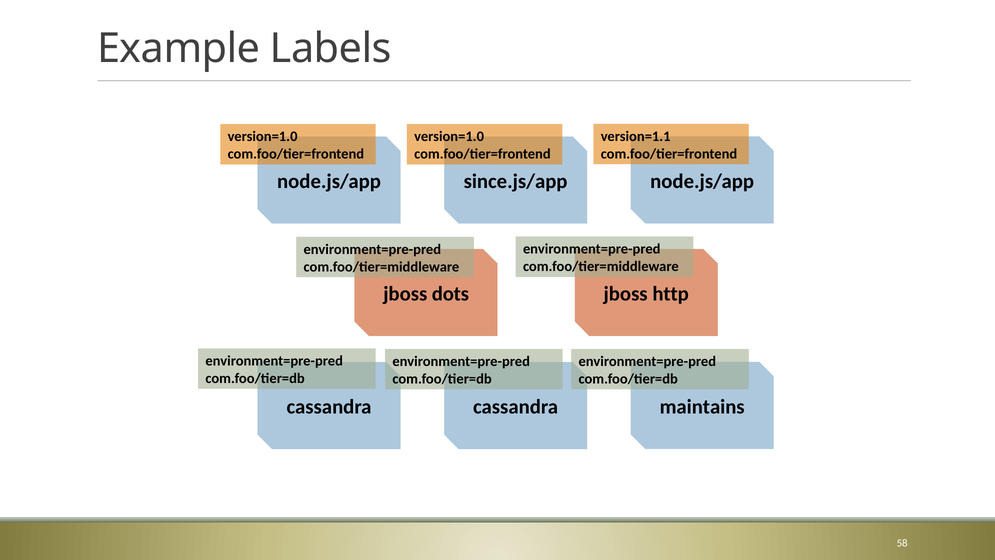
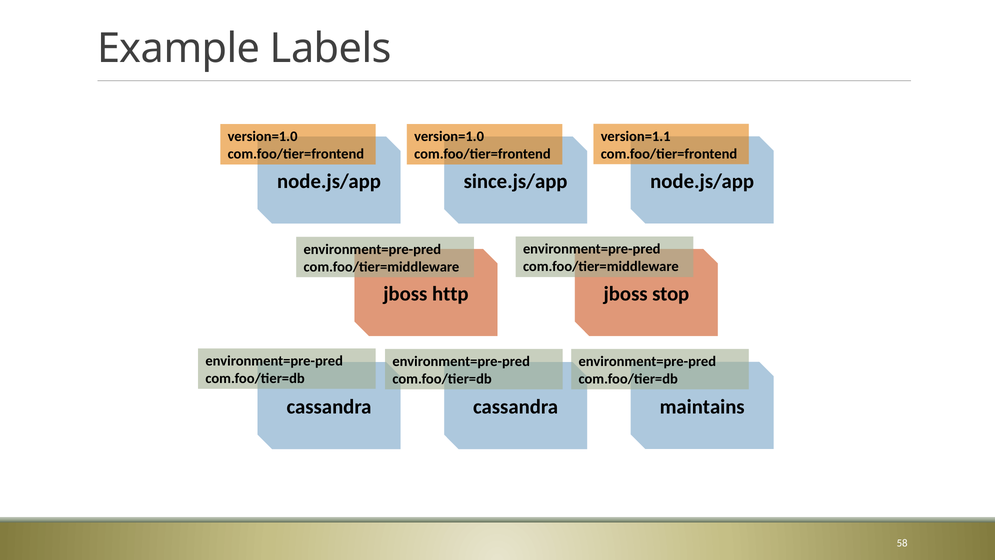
dots: dots -> http (450, 294)
http: http -> stop (671, 294)
